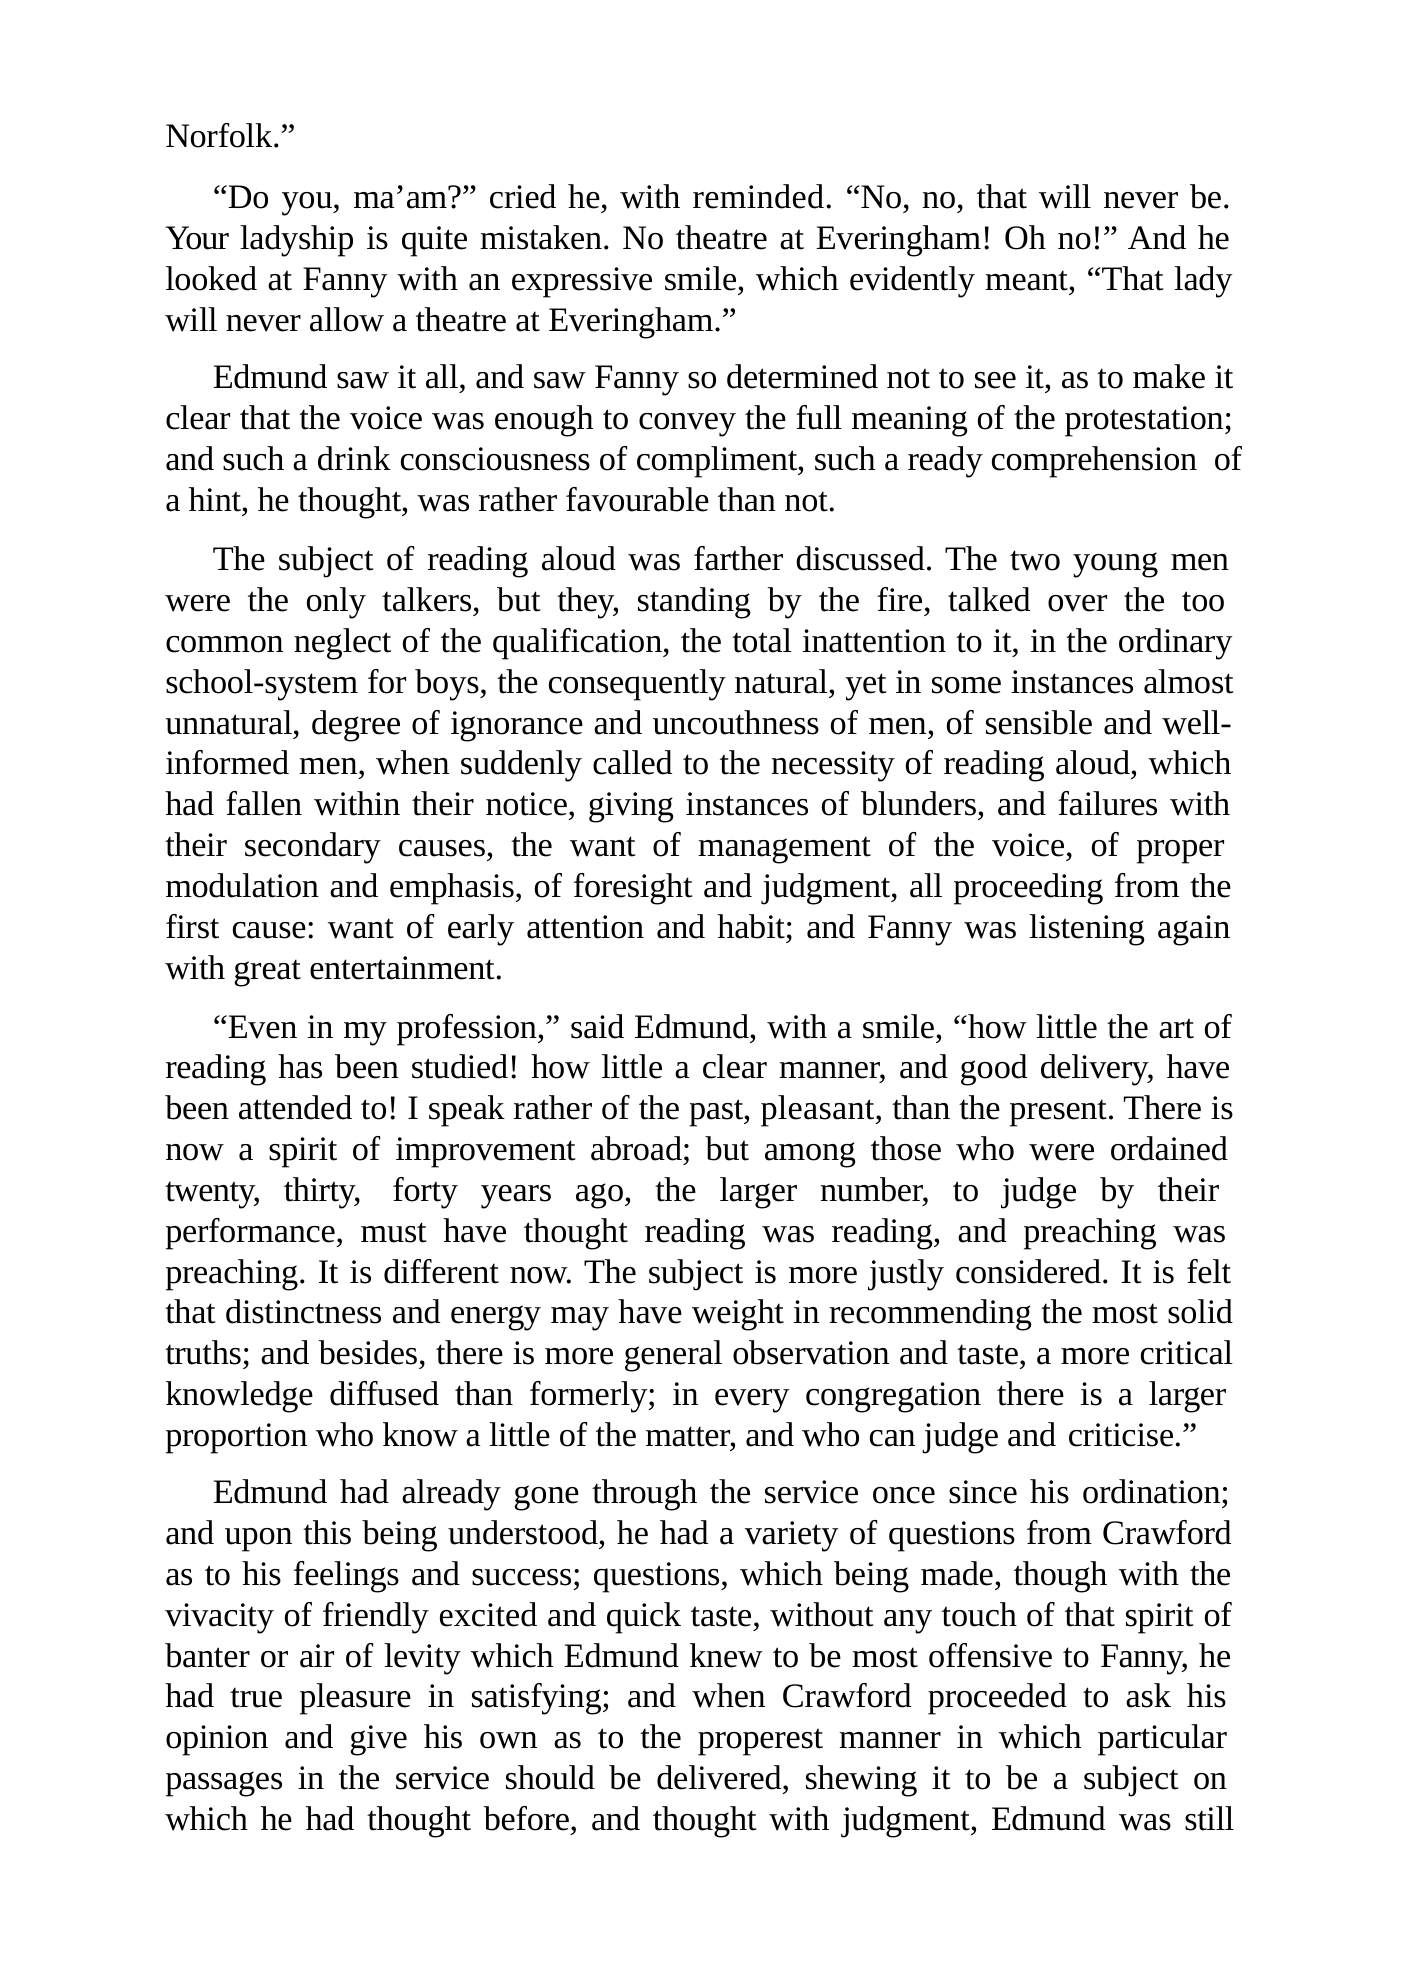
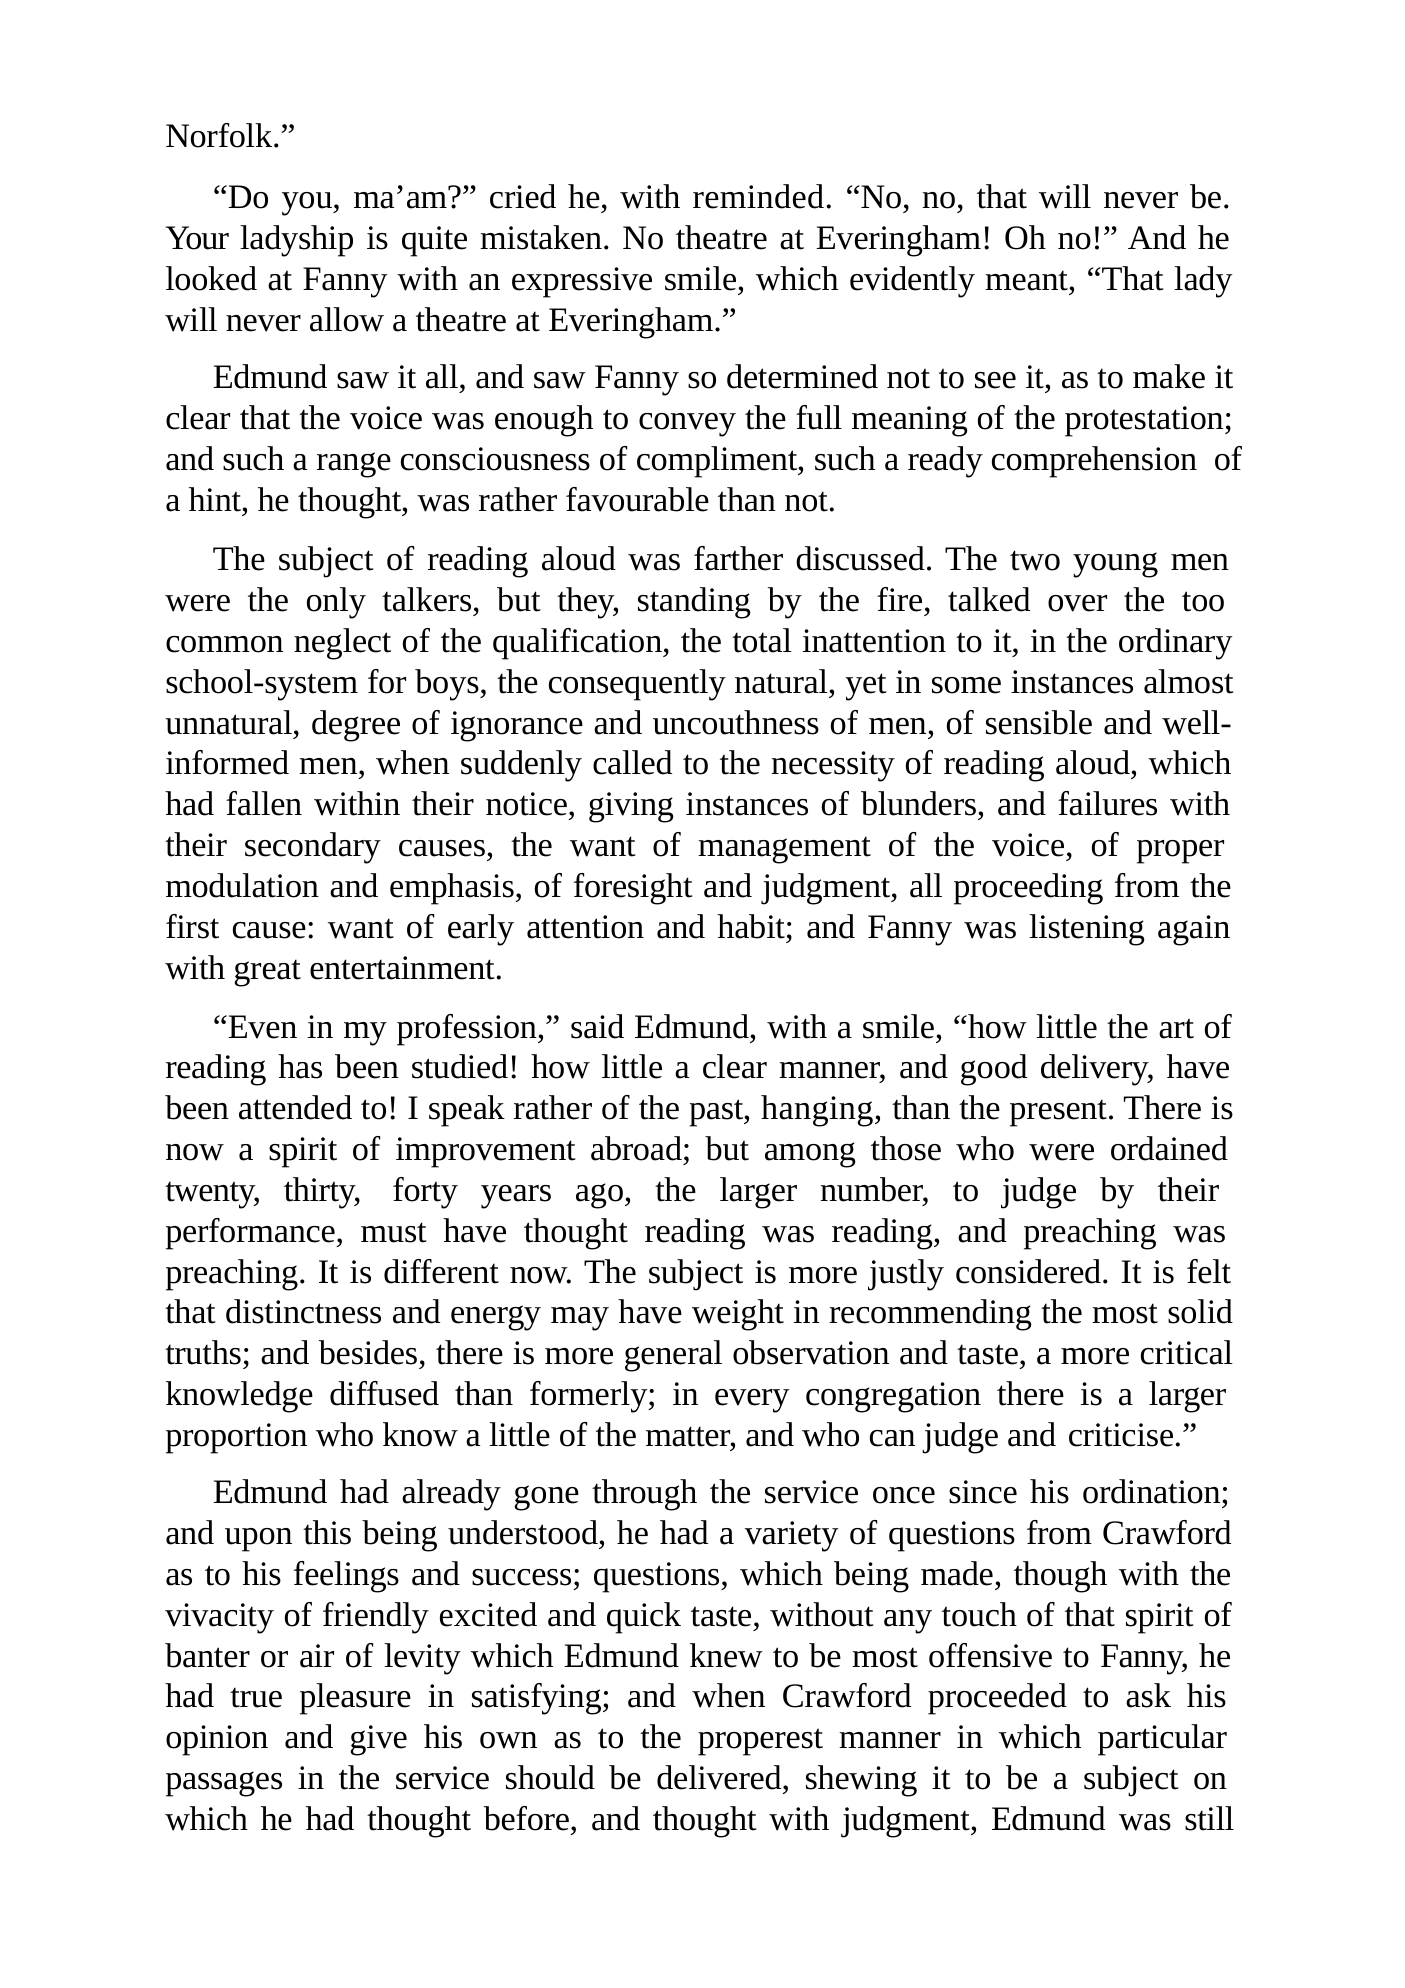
drink: drink -> range (354, 459)
pleasant: pleasant -> hanging (822, 1109)
